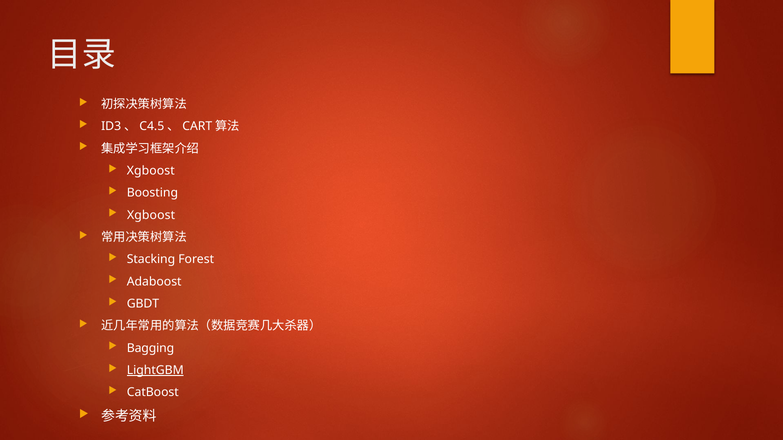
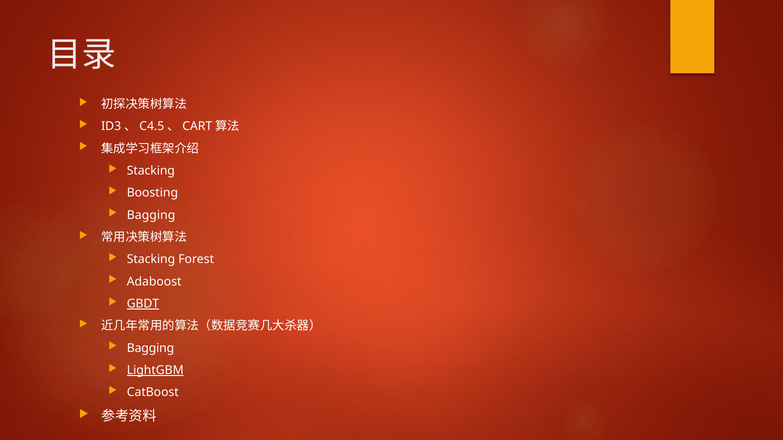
Xgboost: Xgboost -> Stacking (151, 171)
Xgboost: Xgboost -> Bagging (151, 215)
GBDT underline: none -> present (143, 304)
